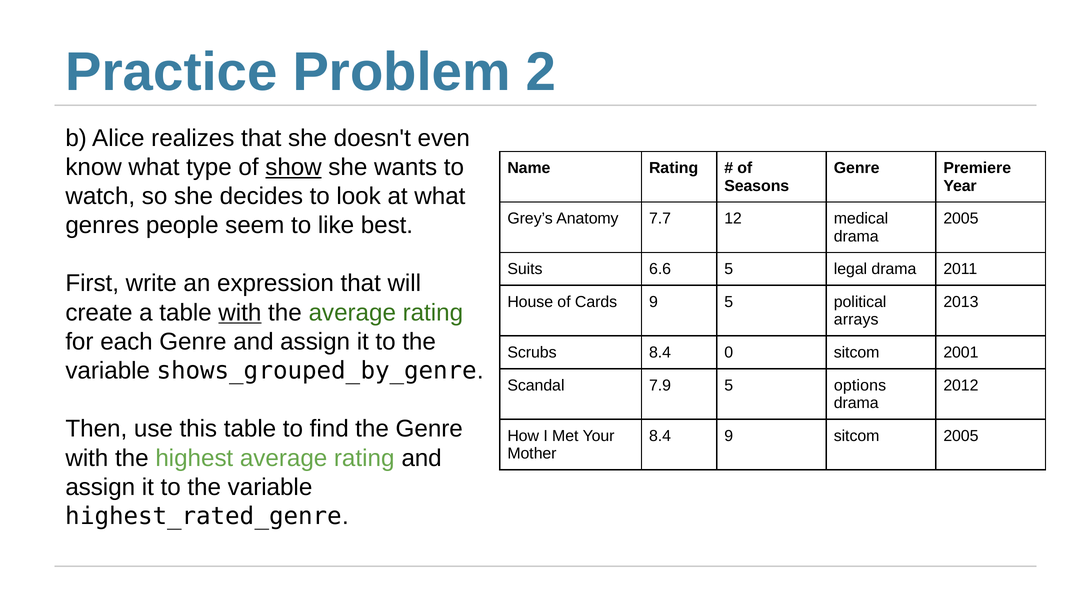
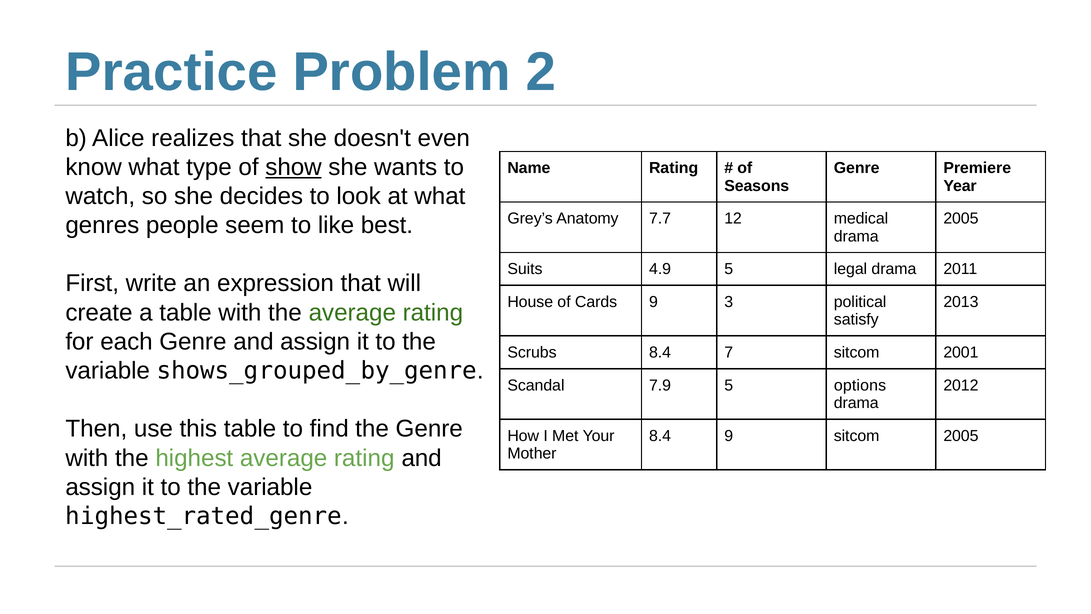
6.6: 6.6 -> 4.9 (660, 269)
9 5: 5 -> 3 (729, 302)
with underline: present -> none (240, 312)
arrays: arrays -> satisfy (856, 320)
0: 0 -> 7 (729, 352)
